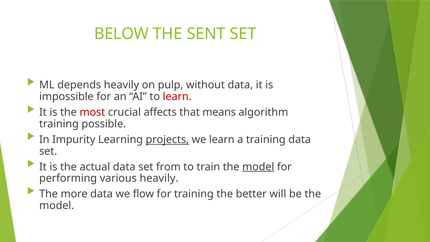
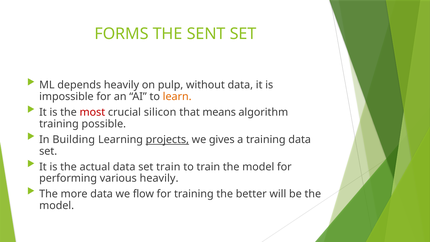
BELOW: BELOW -> FORMS (122, 34)
learn colour: red -> orange (177, 97)
affects: affects -> silicon (160, 112)
Impurity: Impurity -> Building (74, 139)
we learn: learn -> gives (222, 139)
set from: from -> train (168, 167)
model underline: present -> none (258, 167)
